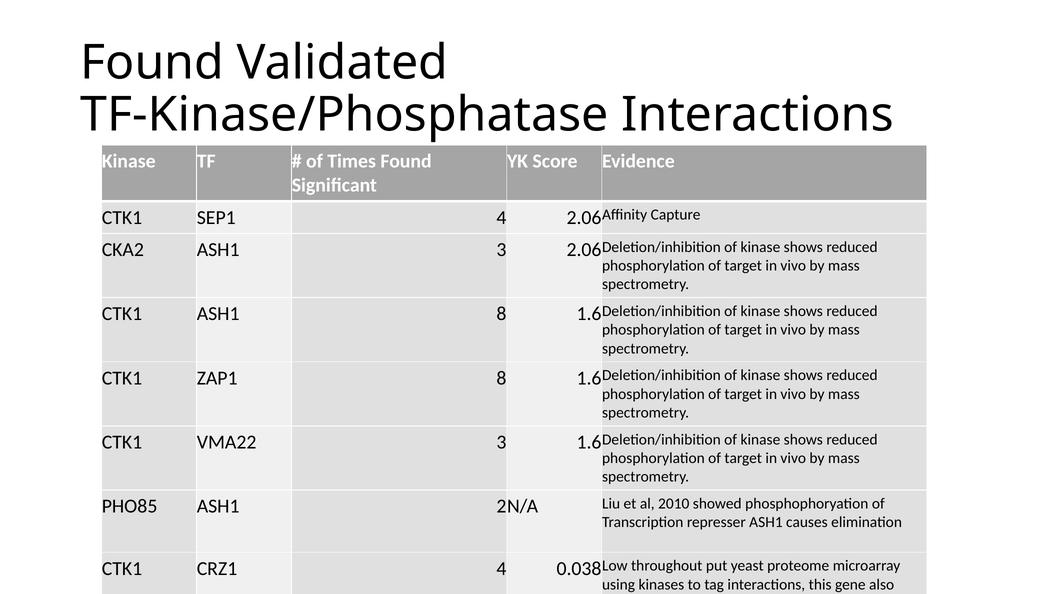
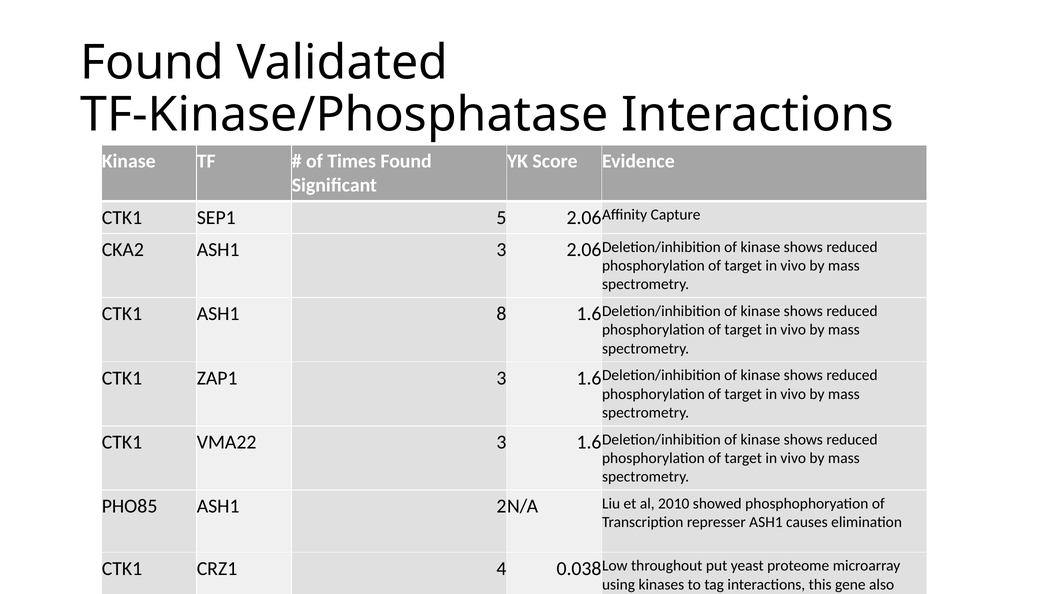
SEP1 4: 4 -> 5 (501, 217)
ZAP1 8: 8 -> 3 (501, 378)
